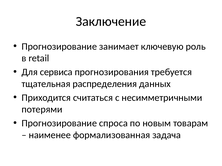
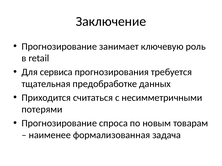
распределения: распределения -> предобработке (105, 84)
